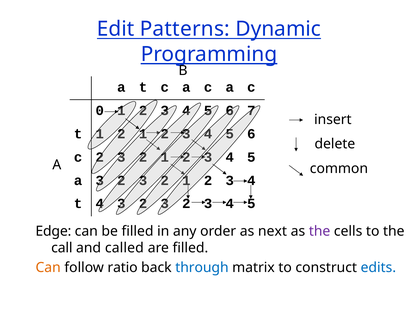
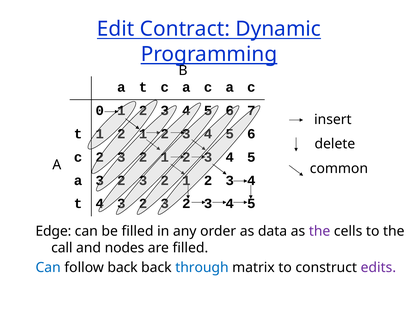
Patterns: Patterns -> Contract (185, 29)
next: next -> data (273, 231)
called: called -> nodes (125, 248)
Can colour: orange -> blue (48, 267)
follow ratio: ratio -> back (123, 267)
edits colour: blue -> purple (378, 267)
